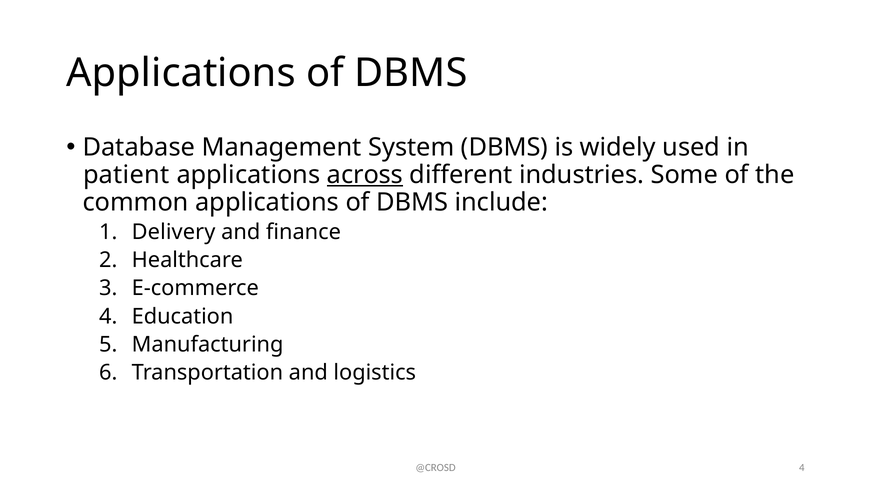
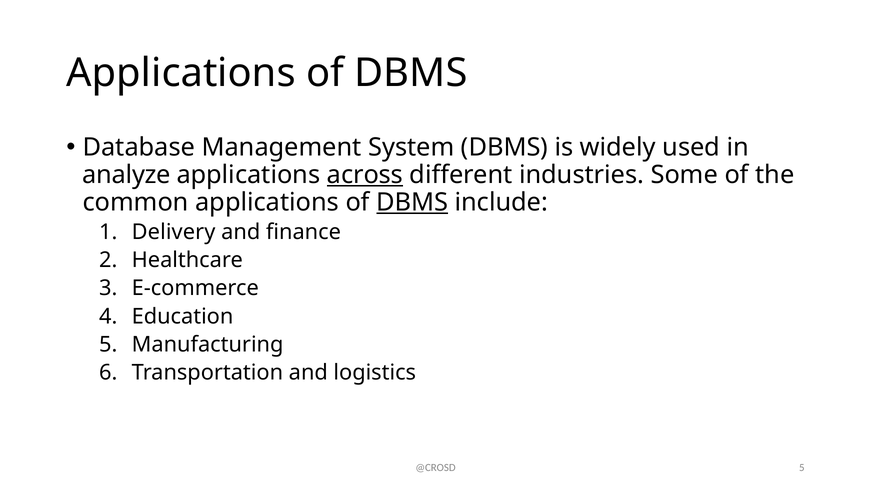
patient: patient -> analyze (127, 175)
DBMS underline: none -> present (412, 202)
@CROSD 4: 4 -> 5 (802, 468)
